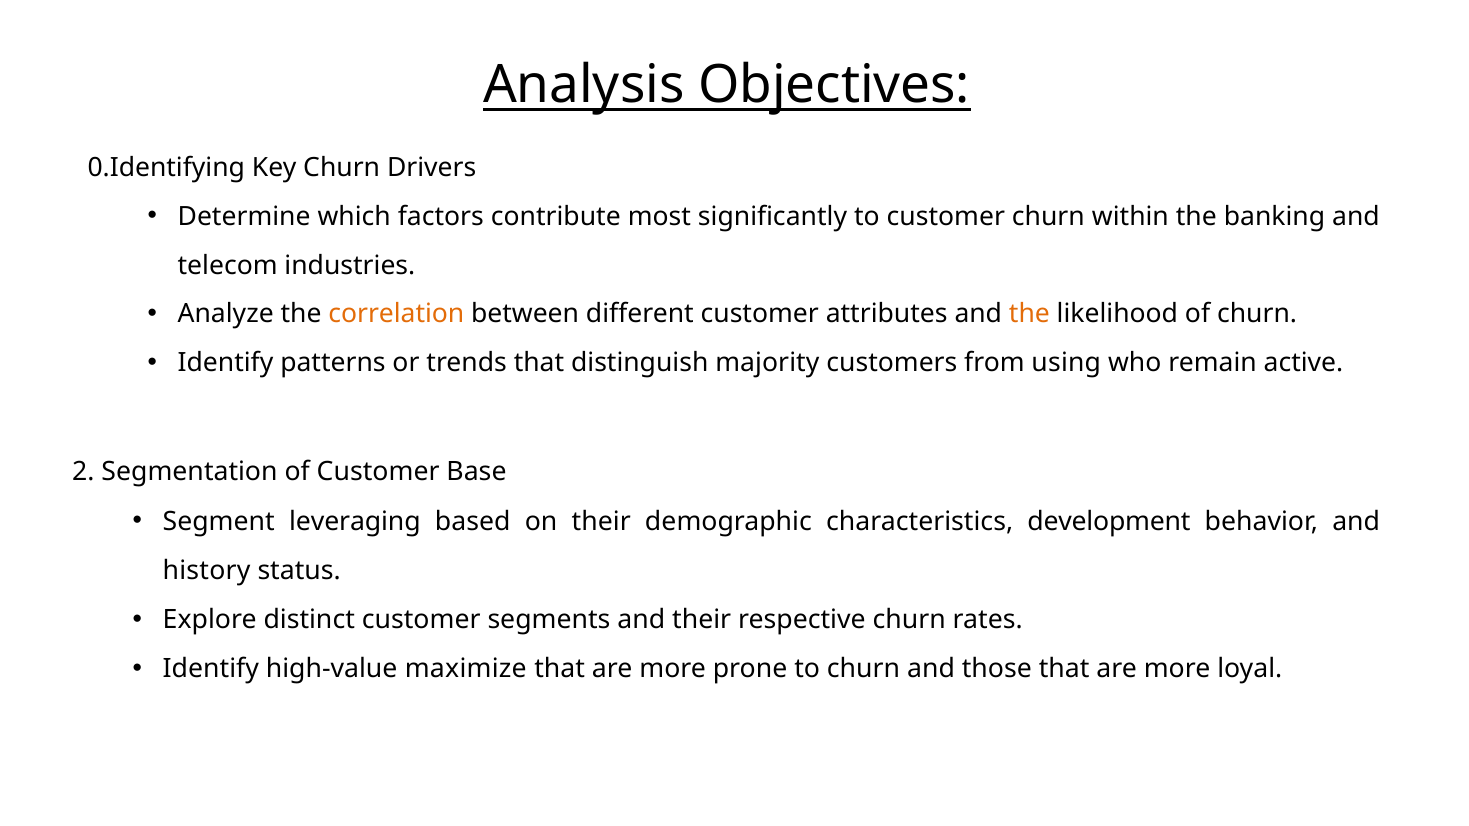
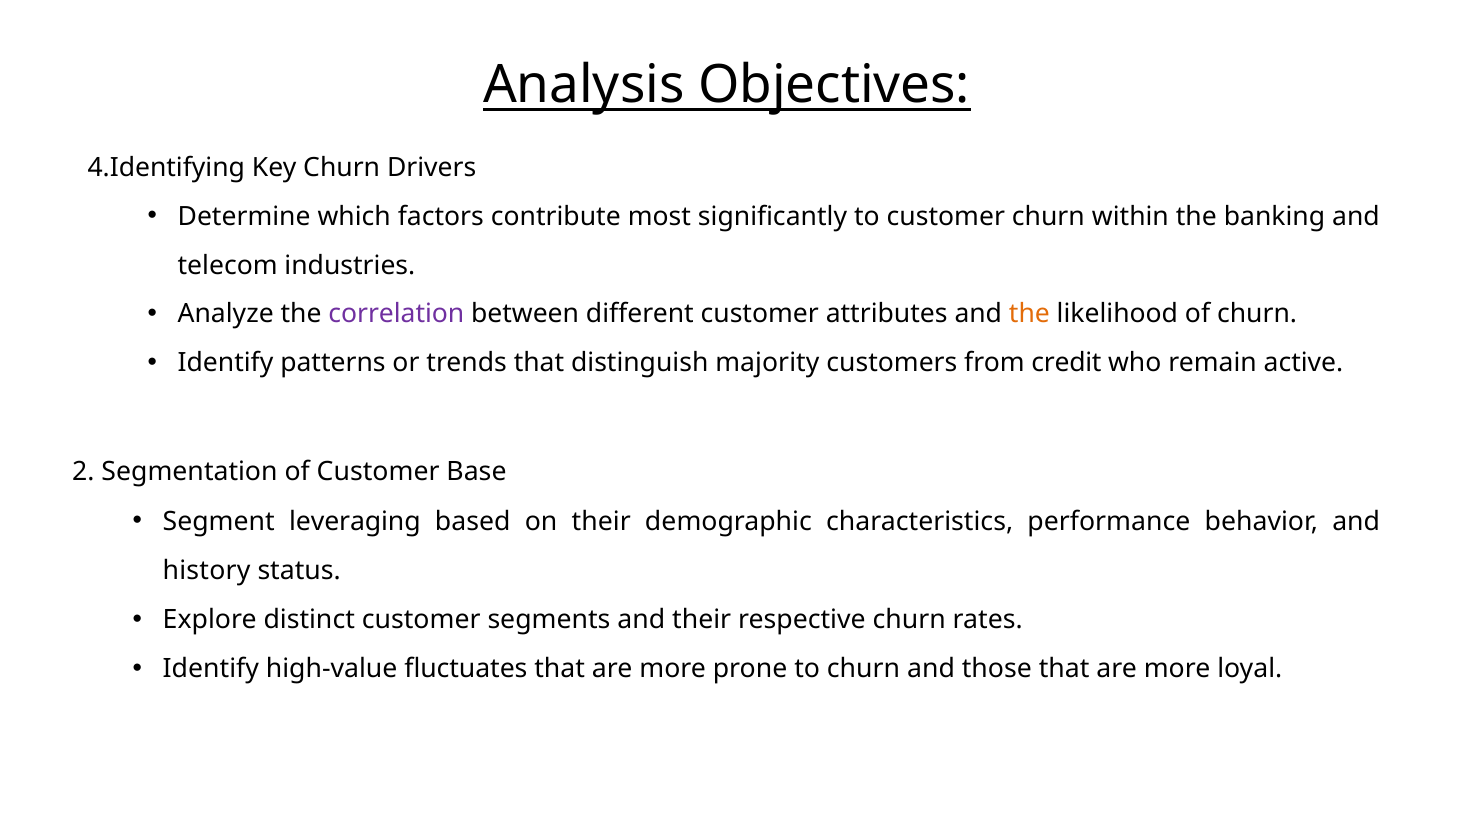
0.Identifying: 0.Identifying -> 4.Identifying (166, 168)
correlation colour: orange -> purple (396, 314)
using: using -> credit (1066, 363)
development: development -> performance (1109, 521)
maximize: maximize -> fluctuates (466, 669)
